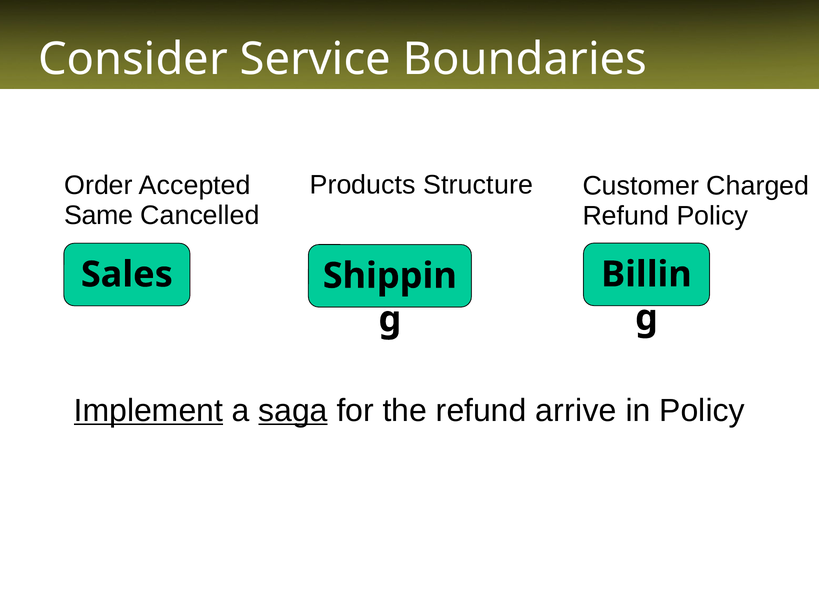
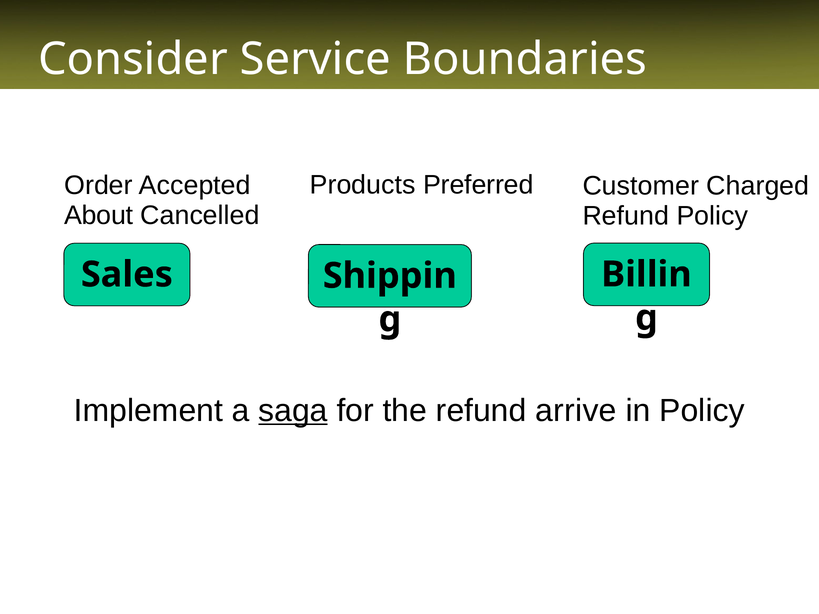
Structure: Structure -> Preferred (478, 185)
Same: Same -> About (99, 216)
Implement underline: present -> none (148, 411)
